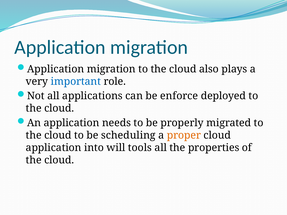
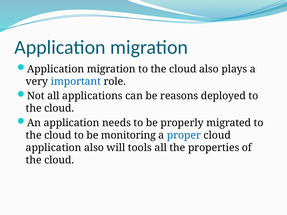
enforce: enforce -> reasons (179, 96)
scheduling: scheduling -> monitoring (128, 135)
proper colour: orange -> blue (184, 135)
application into: into -> also (94, 148)
